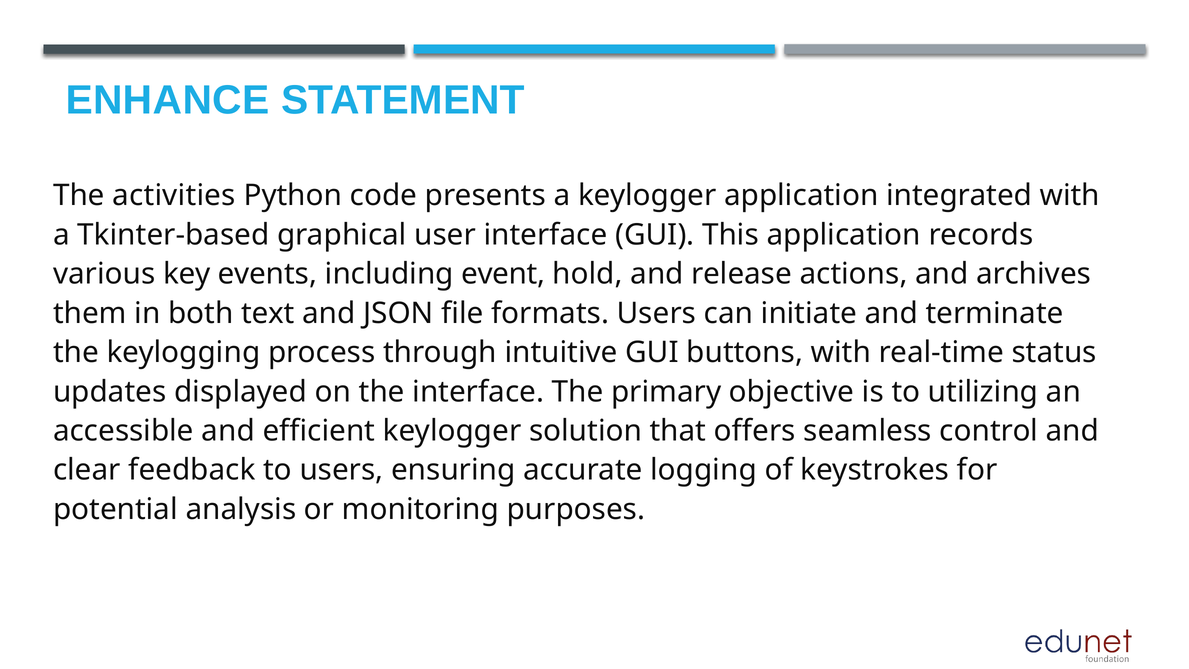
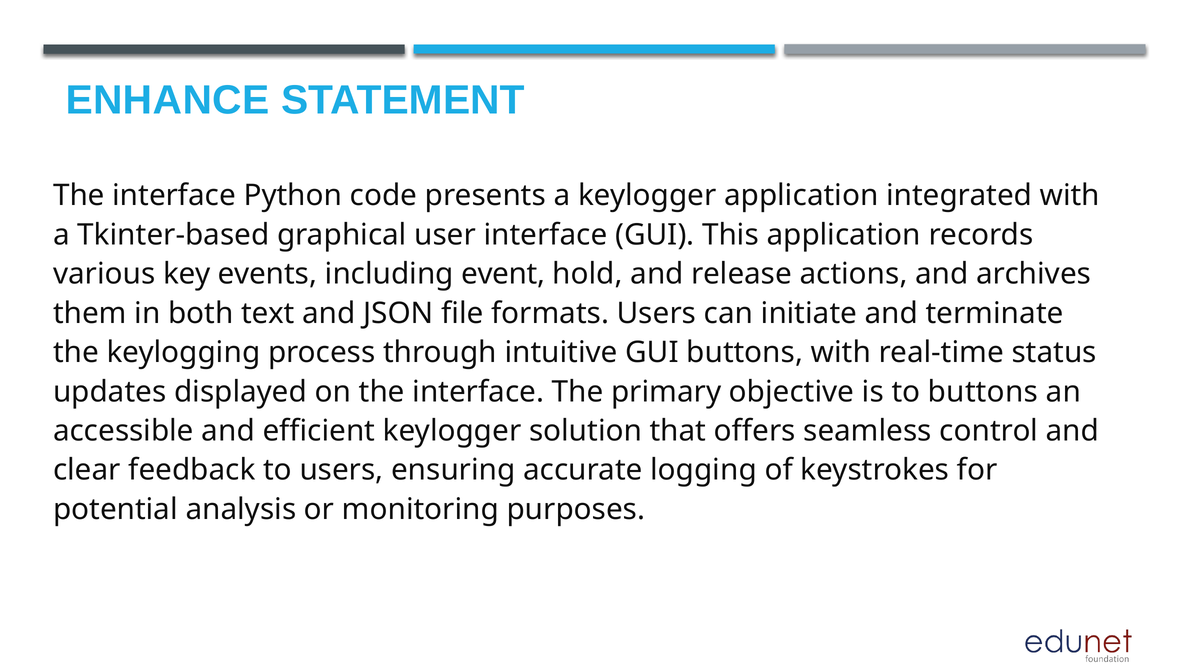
activities: activities -> interface (174, 196)
to utilizing: utilizing -> buttons (983, 392)
